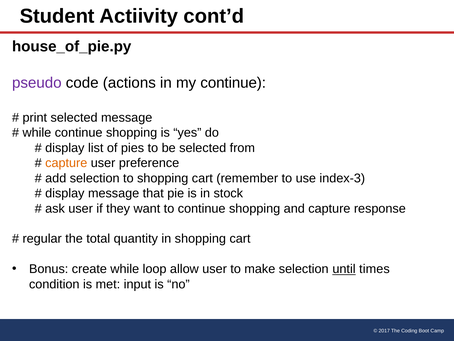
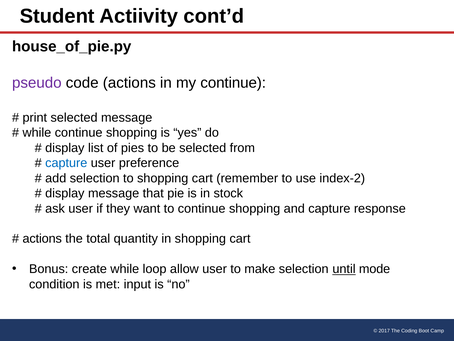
capture colour: orange -> blue (66, 163)
index-3: index-3 -> index-2 (342, 178)
regular: regular -> actions (42, 238)
times: times -> mode (375, 269)
